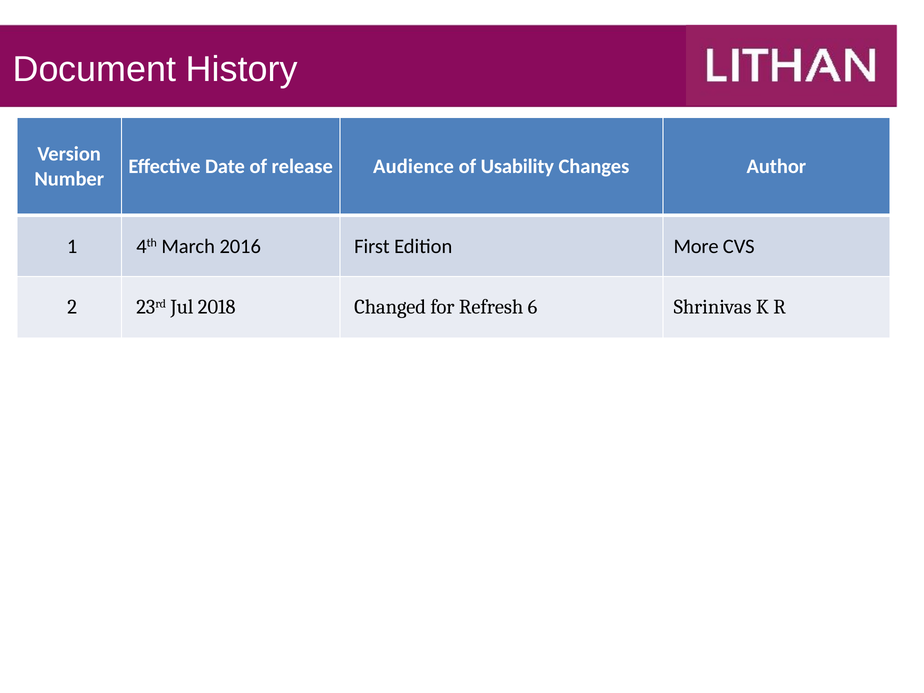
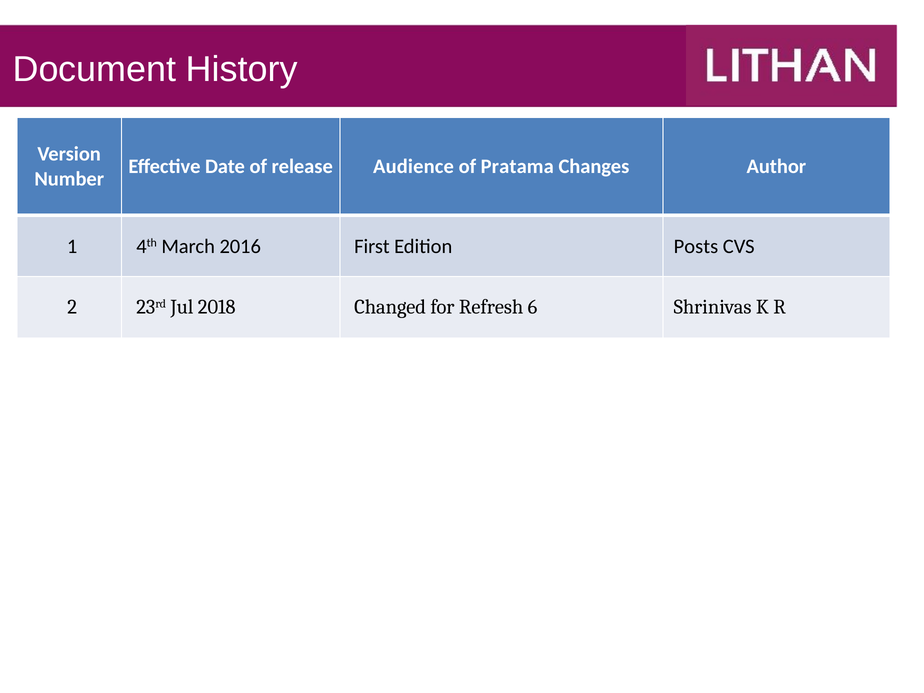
Usability: Usability -> Pratama (517, 167)
More: More -> Posts (696, 246)
